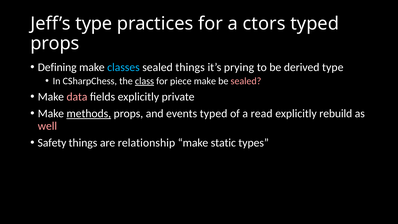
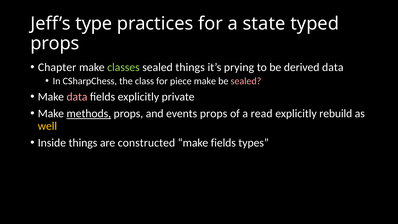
ctors: ctors -> state (264, 24)
Defining: Defining -> Chapter (57, 67)
classes colour: light blue -> light green (123, 67)
derived type: type -> data (333, 67)
class underline: present -> none (144, 81)
events typed: typed -> props (214, 113)
well colour: pink -> yellow (47, 126)
Safety: Safety -> Inside (52, 143)
relationship: relationship -> constructed (146, 143)
make static: static -> fields (223, 143)
